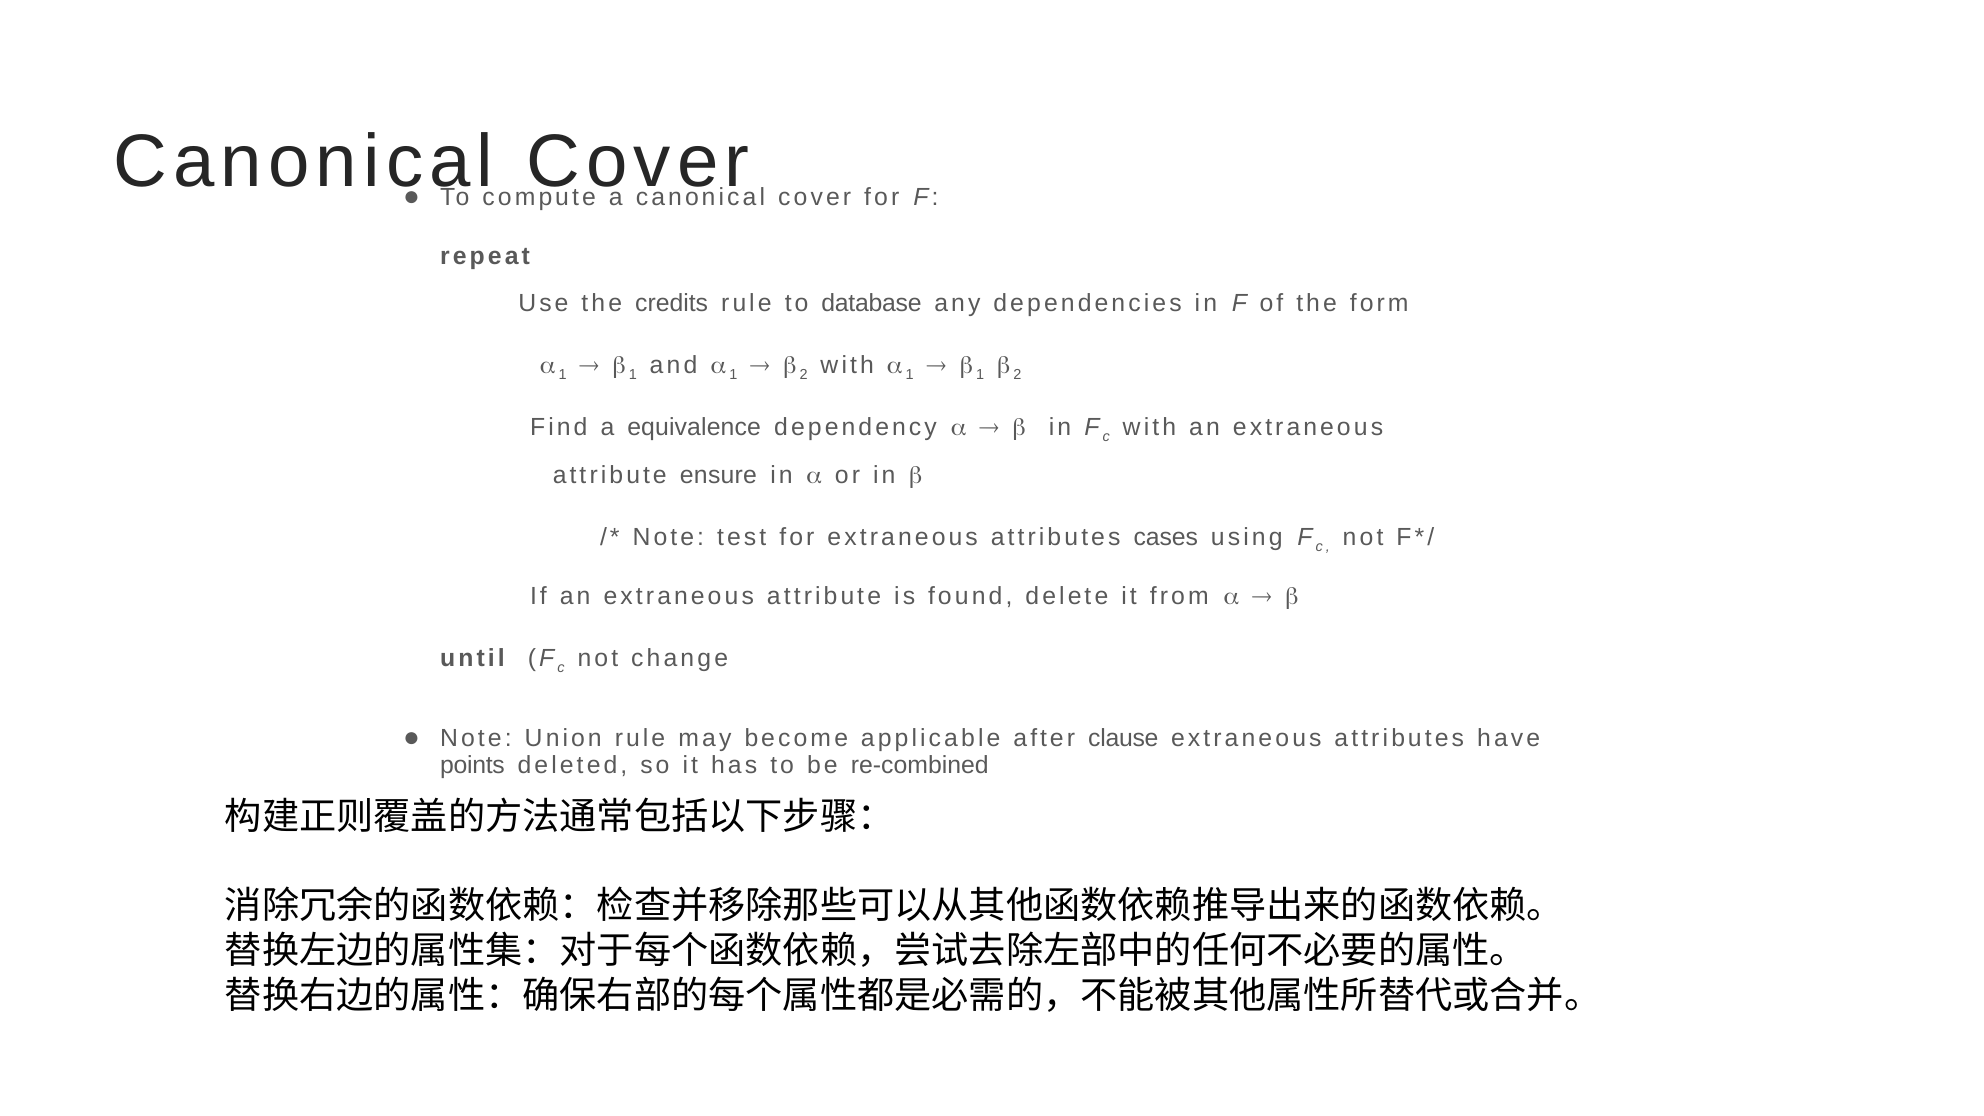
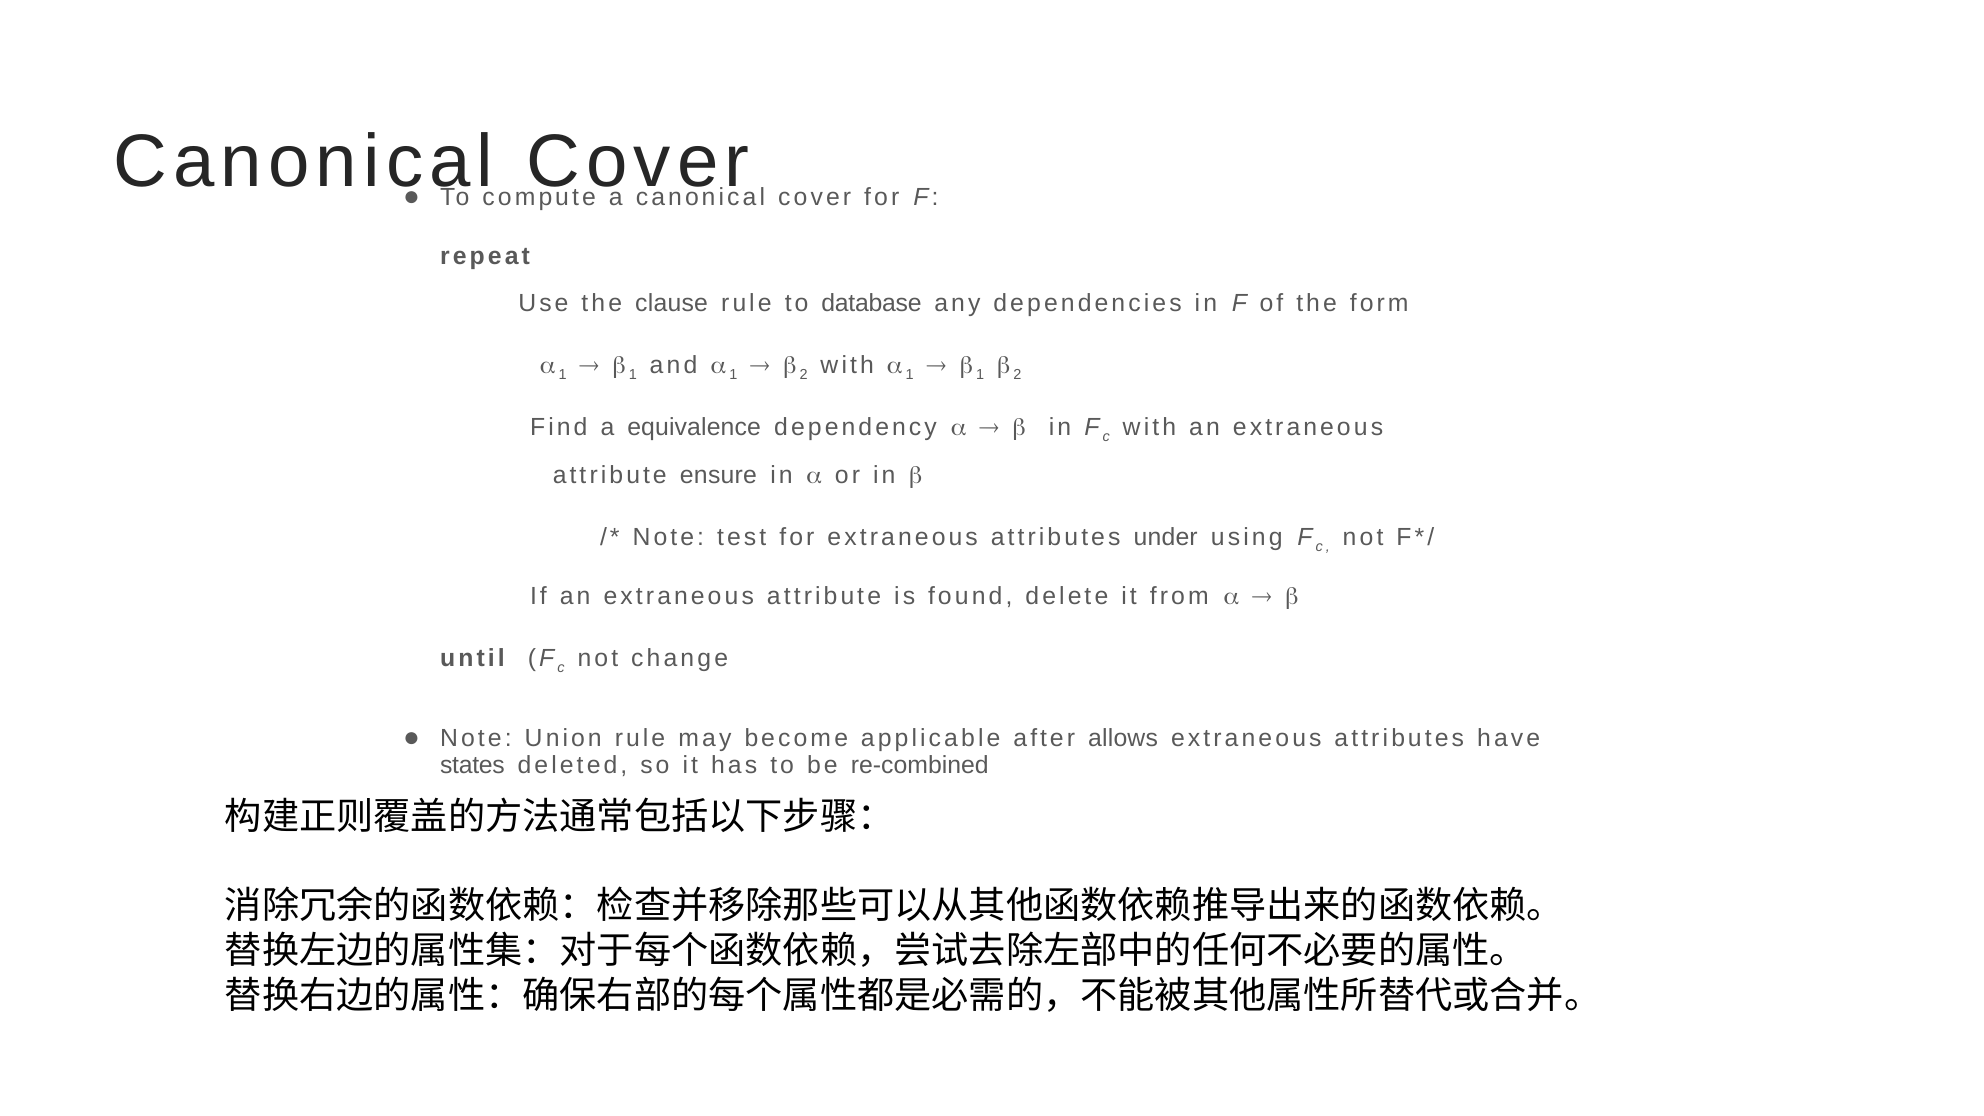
credits: credits -> clause (672, 304)
cases: cases -> under (1166, 537)
clause: clause -> allows (1123, 738)
points: points -> states (472, 765)
